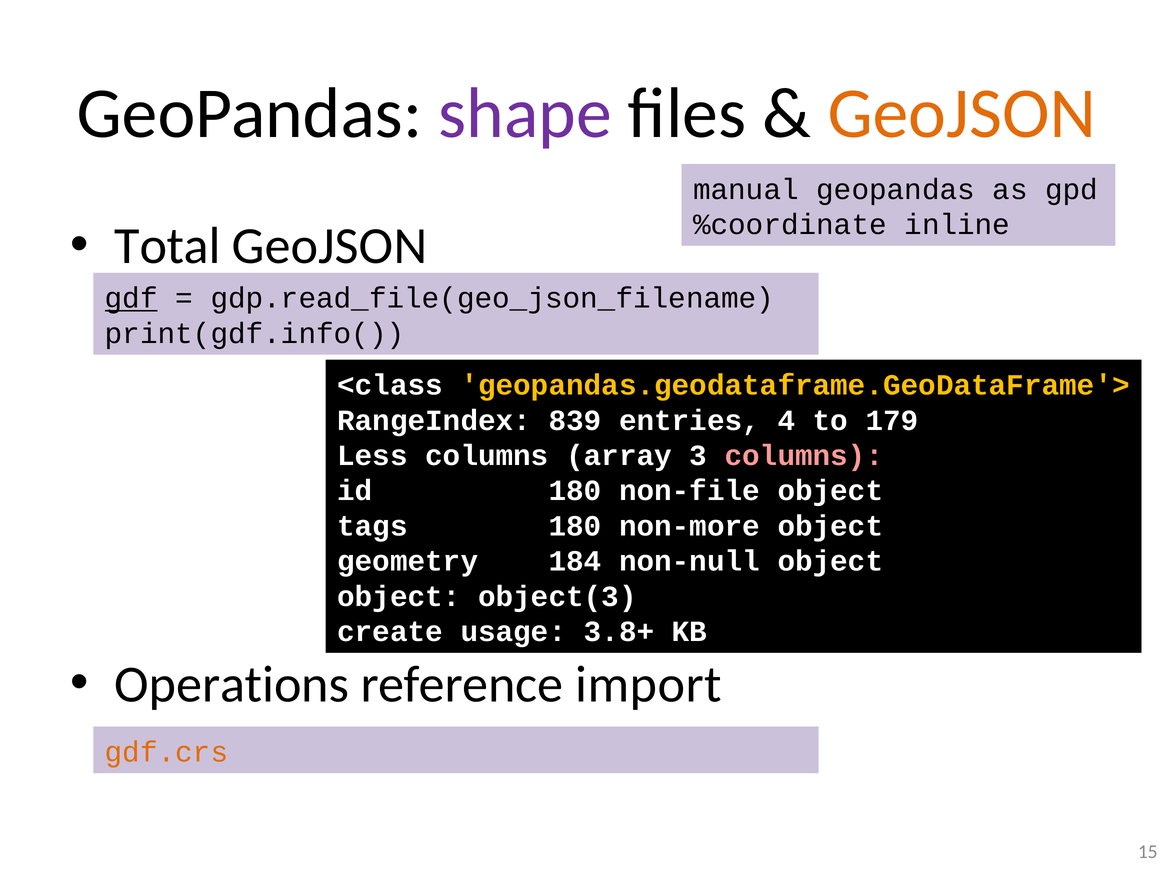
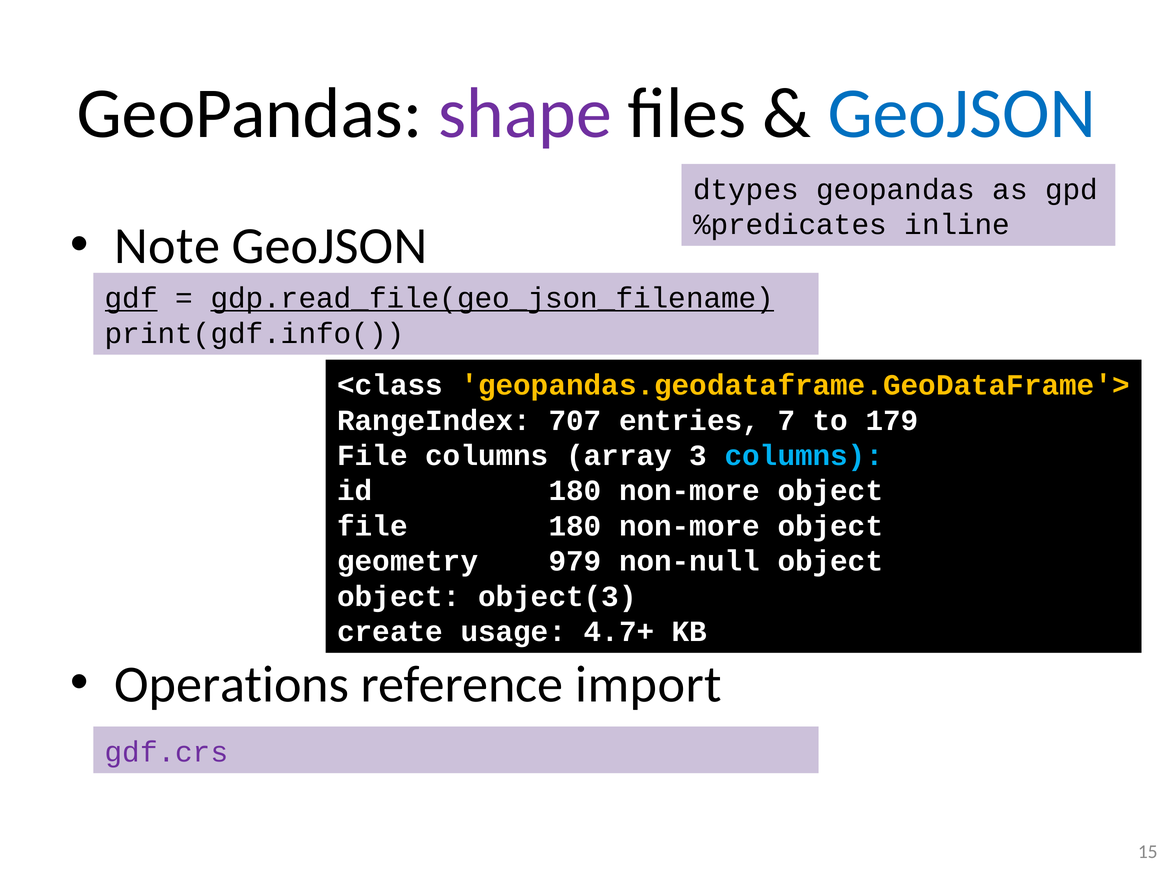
GeoJSON colour: orange -> blue (962, 114)
manual: manual -> dtypes (746, 189)
%coordinate: %coordinate -> %predicates (790, 225)
Total: Total -> Note (167, 246)
gdp.read_file(geo_json_filename underline: none -> present (492, 298)
839: 839 -> 707 (575, 421)
4: 4 -> 7 (786, 421)
Less: Less -> File (372, 456)
columns colour: pink -> light blue (804, 456)
id 180 non-file: non-file -> non-more (689, 491)
tags: tags -> file (372, 526)
184: 184 -> 979 (575, 561)
3.8+: 3.8+ -> 4.7+ (619, 632)
gdf.crs colour: orange -> purple (167, 752)
